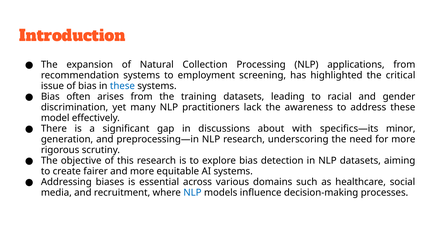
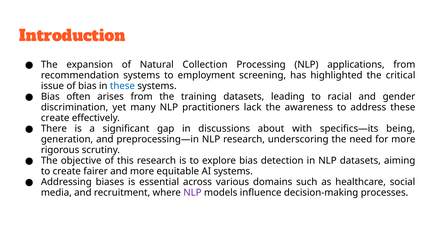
model: model -> create (55, 118)
minor: minor -> being (401, 129)
NLP colour: blue -> purple (192, 193)
